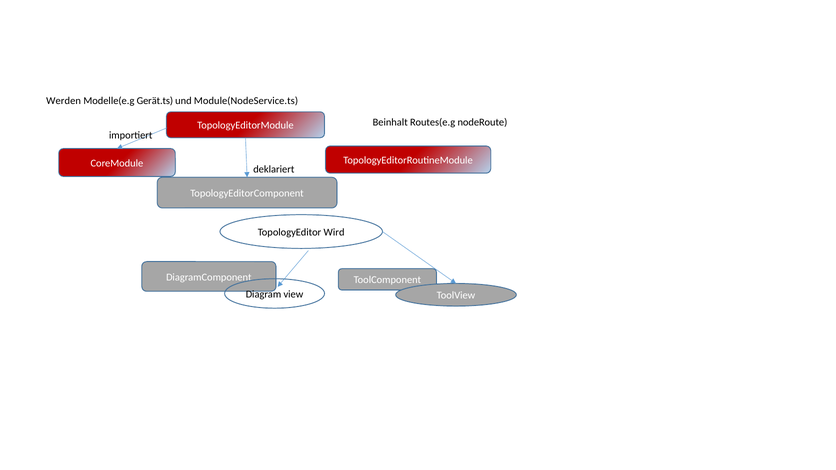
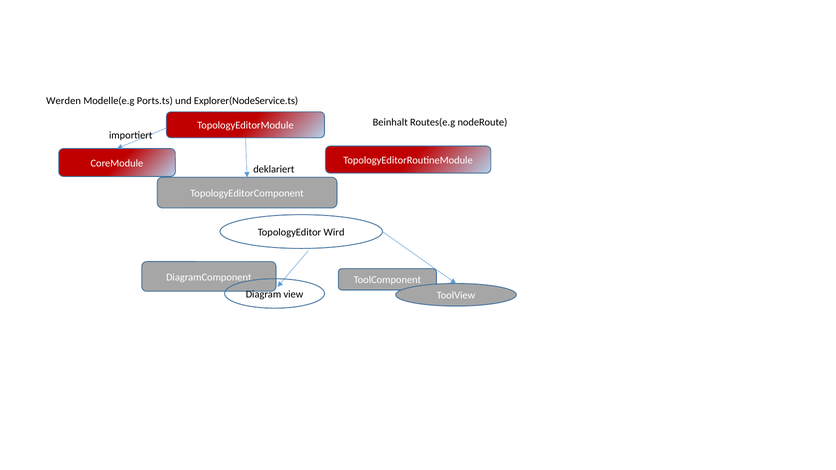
Gerät.ts: Gerät.ts -> Ports.ts (155, 101)
Module(NodeService.ts: Module(NodeService.ts -> Explorer(NodeService.ts (246, 101)
